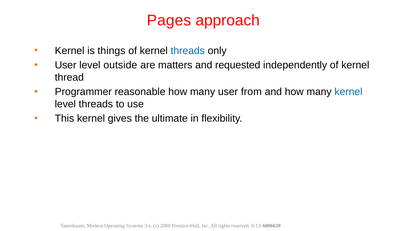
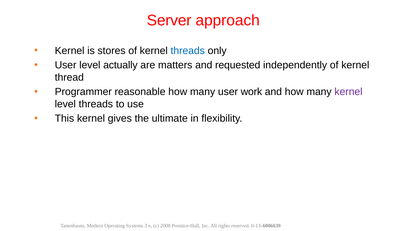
Pages: Pages -> Server (169, 20)
things: things -> stores (112, 51)
outside: outside -> actually (120, 65)
from: from -> work (251, 92)
kernel colour: blue -> purple (348, 92)
